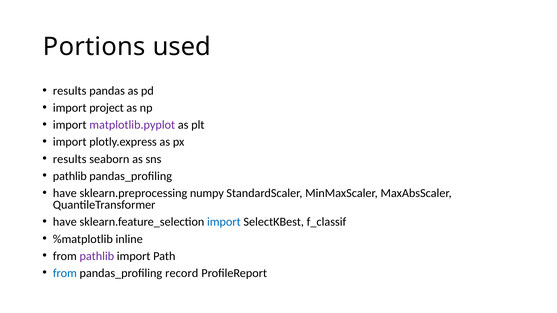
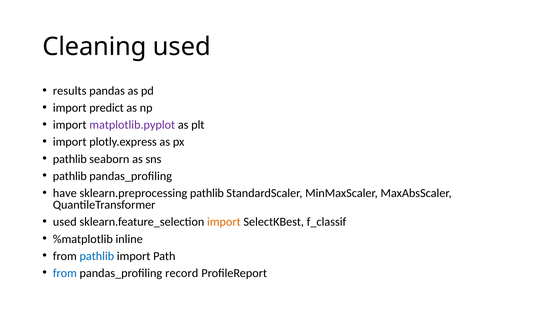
Portions: Portions -> Cleaning (94, 47)
project: project -> predict (107, 108)
results: results -> pathlib (70, 159)
sklearn.preprocessing numpy: numpy -> pathlib (207, 193)
have: have -> used (65, 222)
import colour: blue -> orange (224, 222)
pathlib colour: purple -> blue (97, 256)
